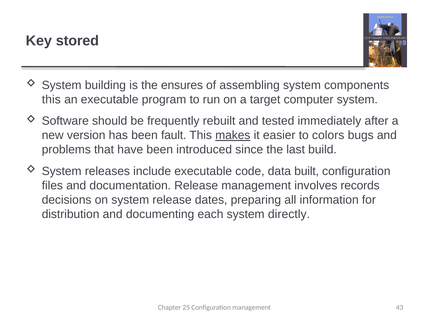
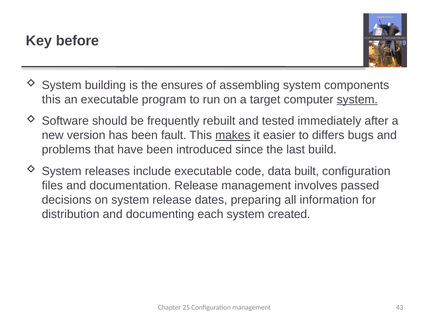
stored: stored -> before (77, 41)
system underline: none -> present (357, 99)
colors: colors -> differs (328, 135)
records: records -> passed (360, 185)
directly: directly -> created (289, 214)
